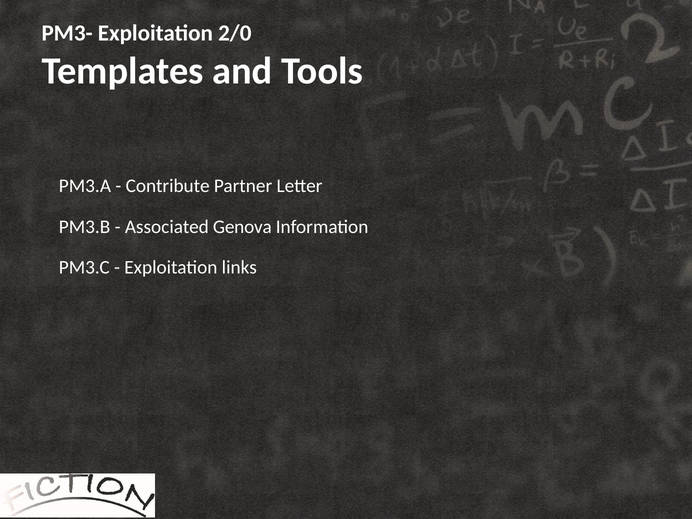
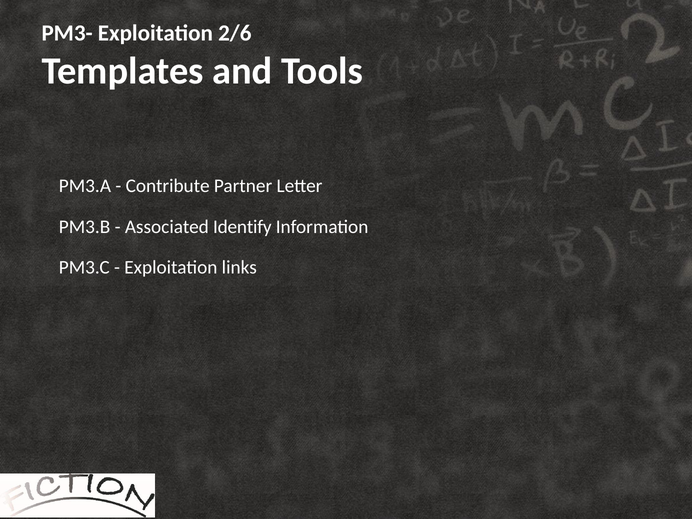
2/0: 2/0 -> 2/6 (235, 33)
Genova: Genova -> Identify (242, 227)
